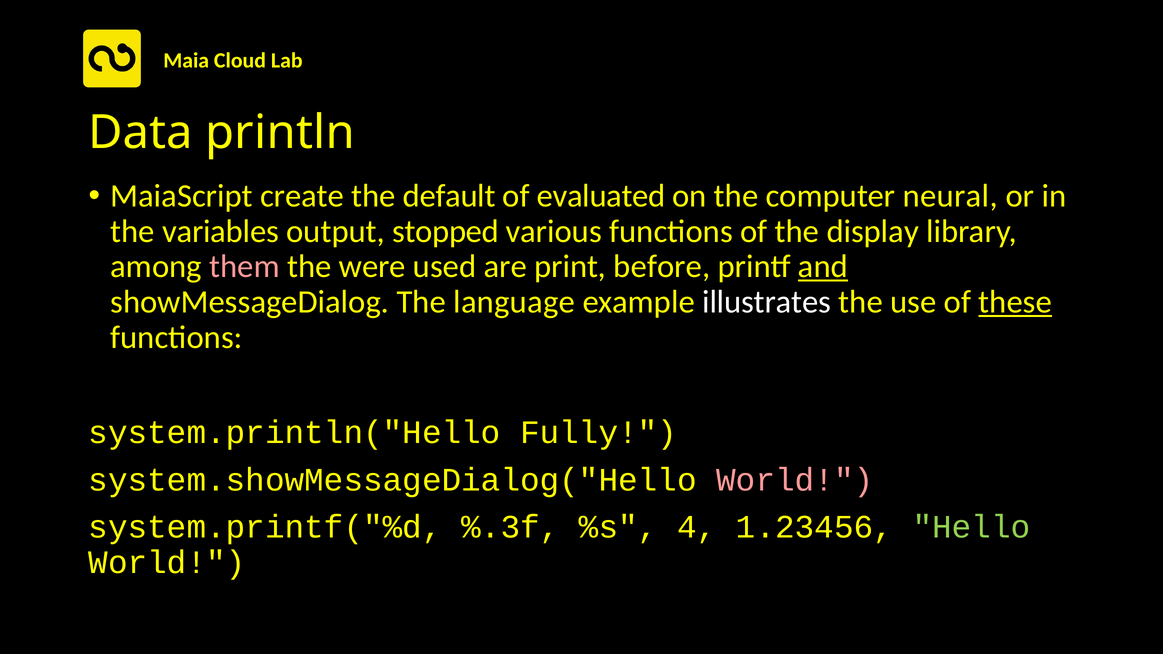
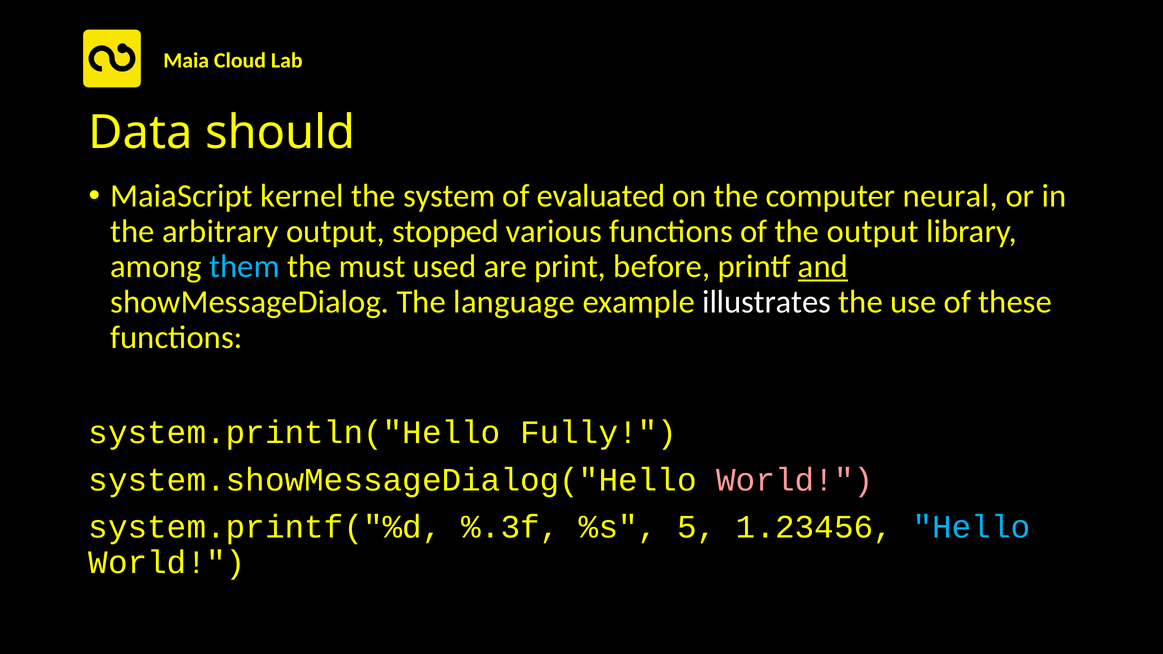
println: println -> should (280, 133)
create: create -> kernel (302, 196)
default: default -> system (449, 196)
variables: variables -> arbitrary (220, 231)
the display: display -> output (873, 231)
them colour: pink -> light blue (244, 267)
were: were -> must (372, 267)
these underline: present -> none (1015, 302)
4: 4 -> 5 (697, 527)
Hello colour: light green -> light blue (971, 527)
